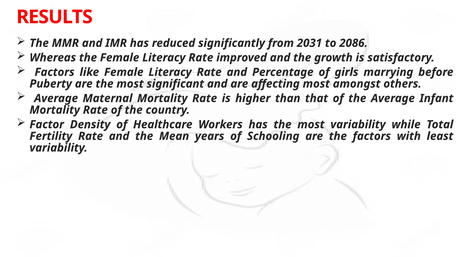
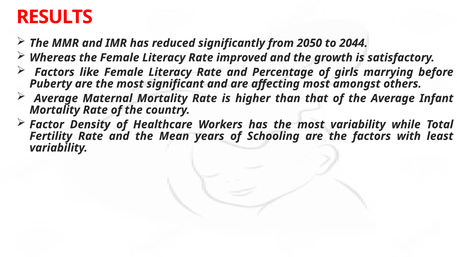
2031: 2031 -> 2050 (309, 43)
2086: 2086 -> 2044 (354, 43)
